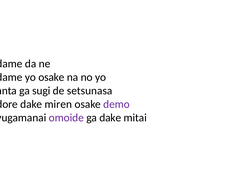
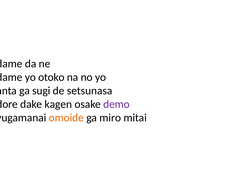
yo osake: osake -> otoko (51, 77)
miren: miren -> kagen (58, 104)
omoide colour: purple -> orange (66, 118)
ga dake: dake -> miro (110, 118)
